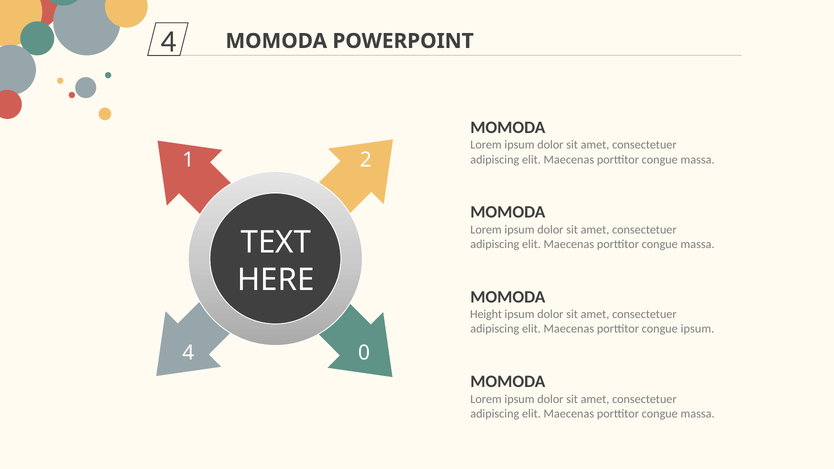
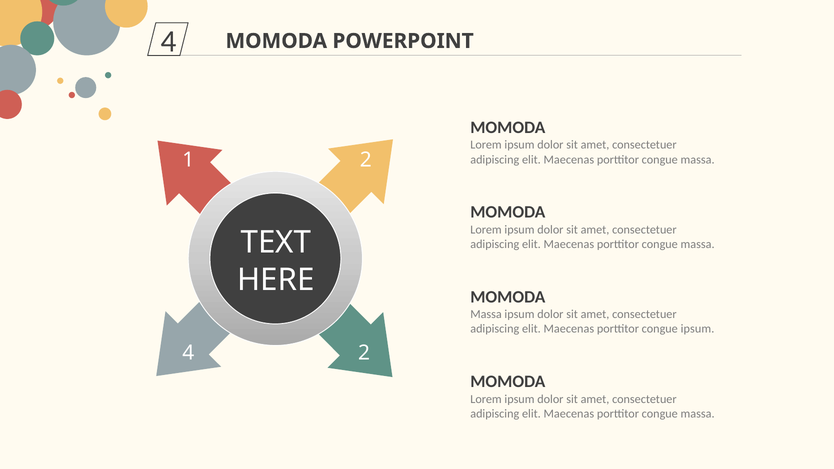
Height: Height -> Massa (486, 314)
4 0: 0 -> 2 (364, 353)
